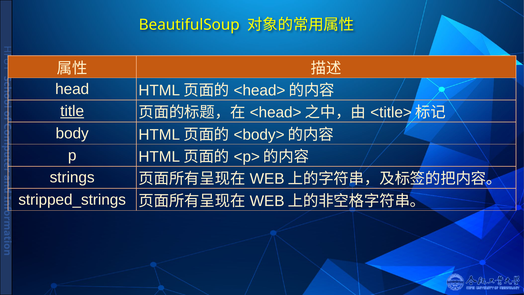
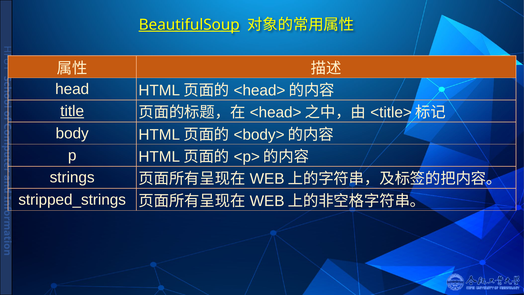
BeautifulSoup underline: none -> present (189, 25)
